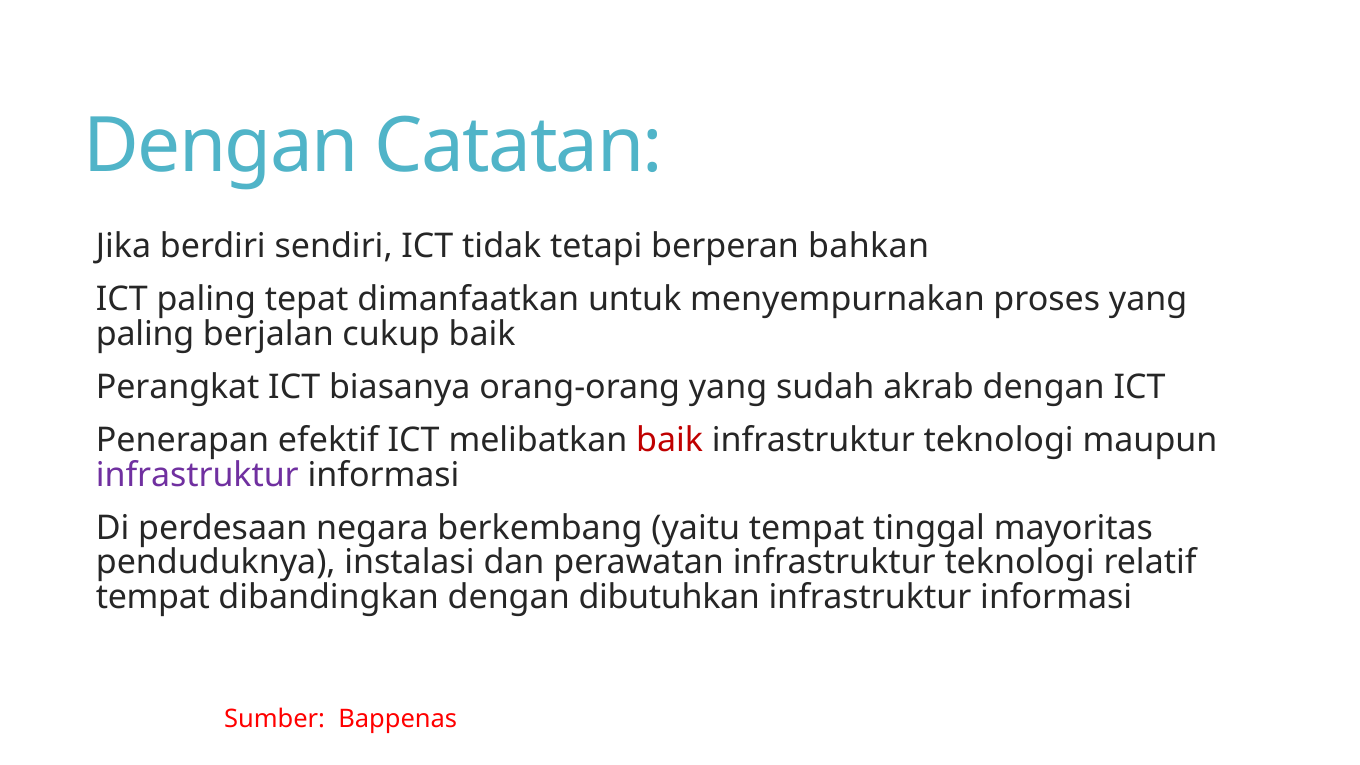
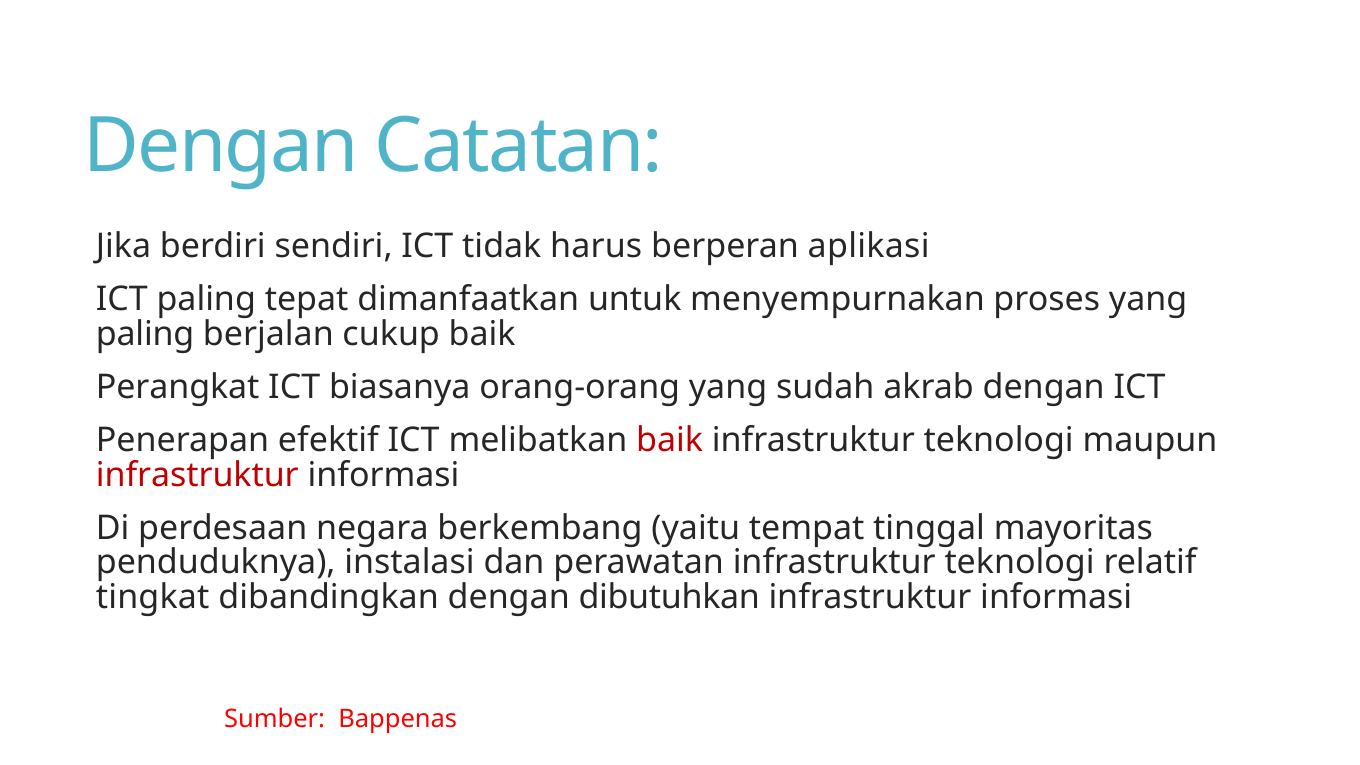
tetapi: tetapi -> harus (596, 246)
bahkan: bahkan -> aplikasi (869, 246)
infrastruktur colour: purple -> red (197, 475)
tempat: tempat -> tingkat (153, 597)
